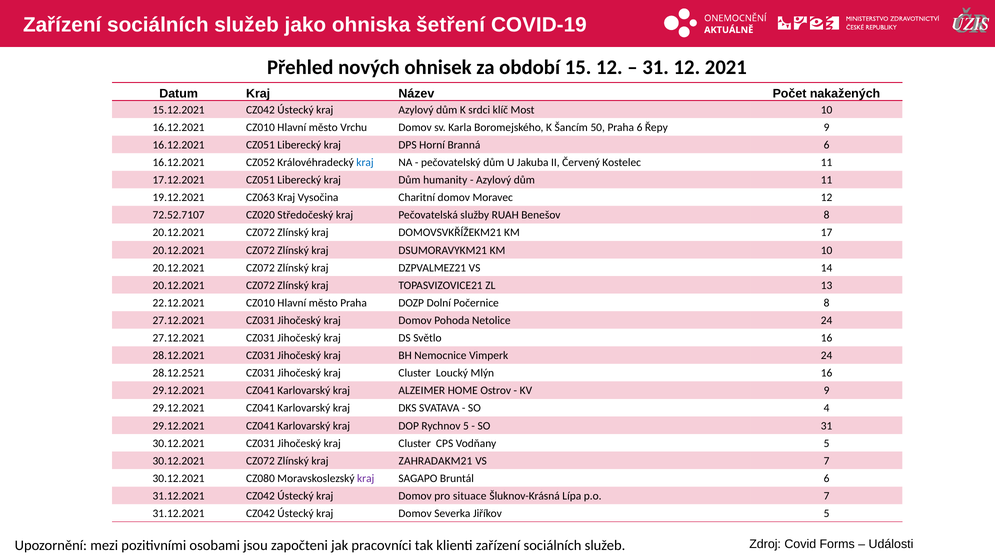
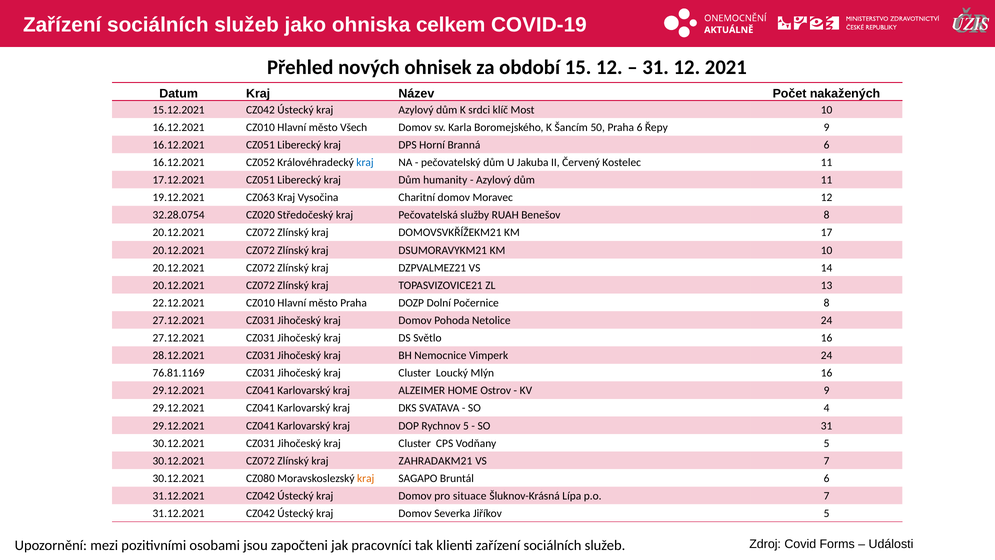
šetření: šetření -> celkem (451, 25)
Vrchu: Vrchu -> Všech (354, 127)
72.52.7107: 72.52.7107 -> 32.28.0754 (179, 215)
28.12.2521: 28.12.2521 -> 76.81.1169 (179, 373)
kraj colour: purple -> orange (366, 478)
